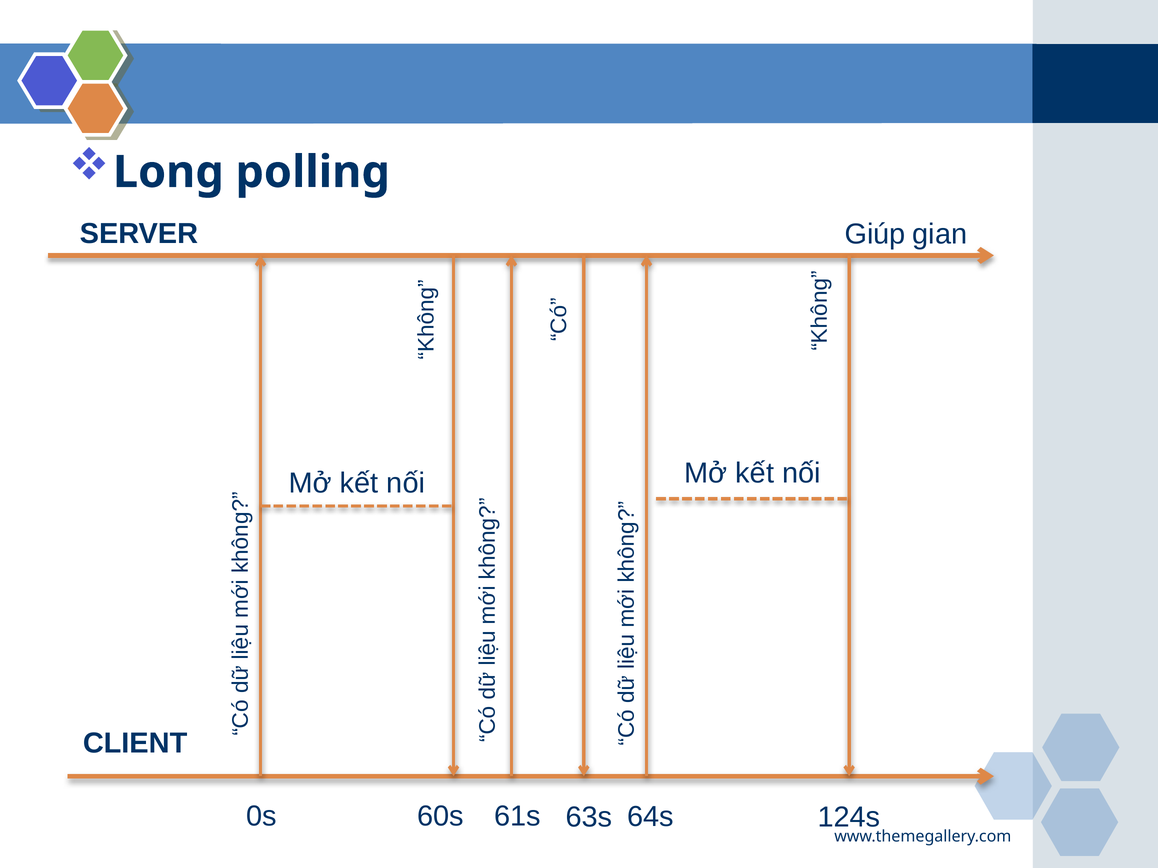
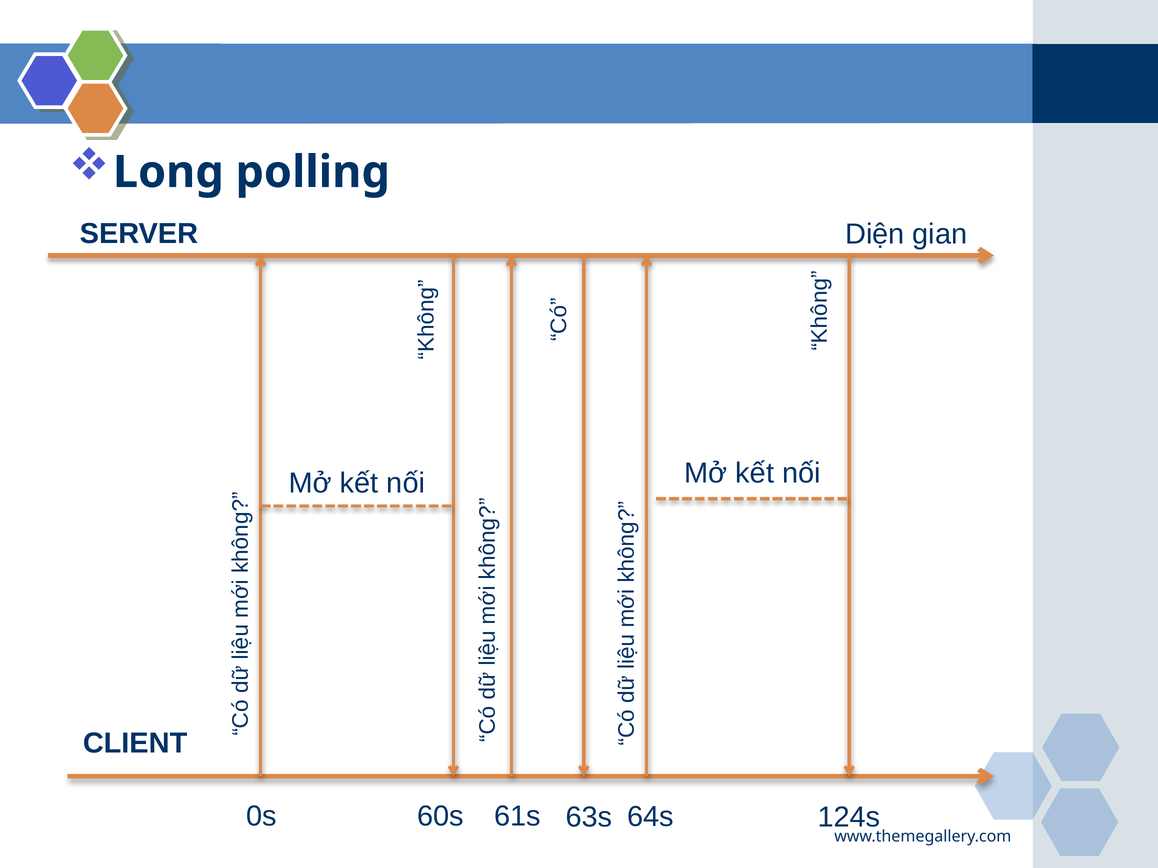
Giúp: Giúp -> Diện (875, 234)
